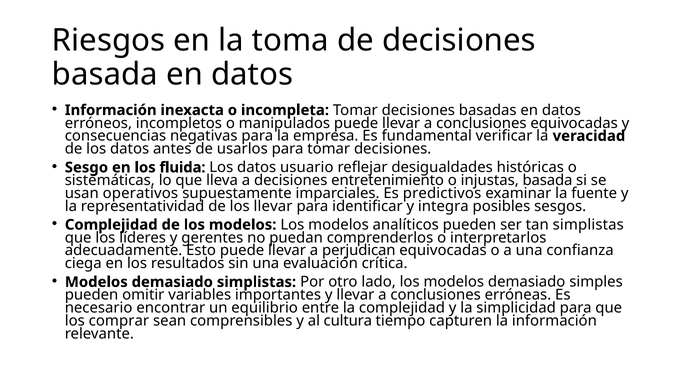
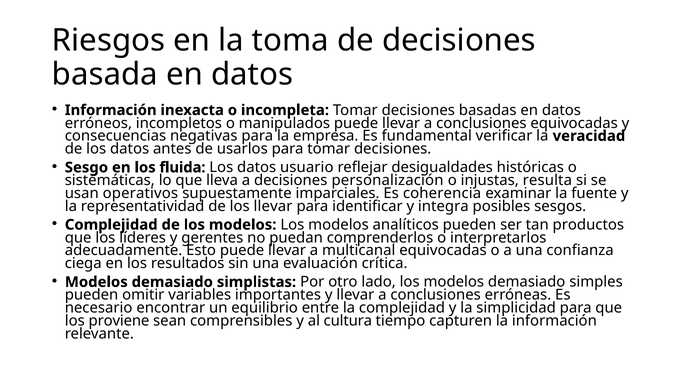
entretenimiento: entretenimiento -> personalización (388, 180)
injustas basada: basada -> resulta (547, 180)
predictivos: predictivos -> coherencia (442, 193)
tan simplistas: simplistas -> productos (588, 225)
perjudican: perjudican -> multicanal (359, 250)
comprar: comprar -> proviene (119, 320)
